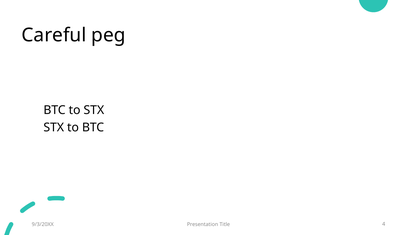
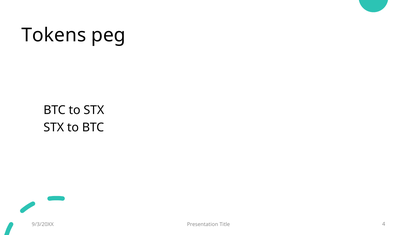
Careful: Careful -> Tokens (54, 35)
